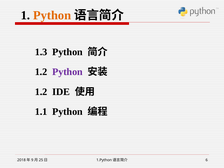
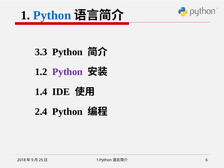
Python colour: orange -> blue (52, 15)
1.3: 1.3 -> 3.3 (41, 52)
1.2: 1.2 -> 1.4 (41, 92)
1.1: 1.1 -> 2.4 (41, 112)
